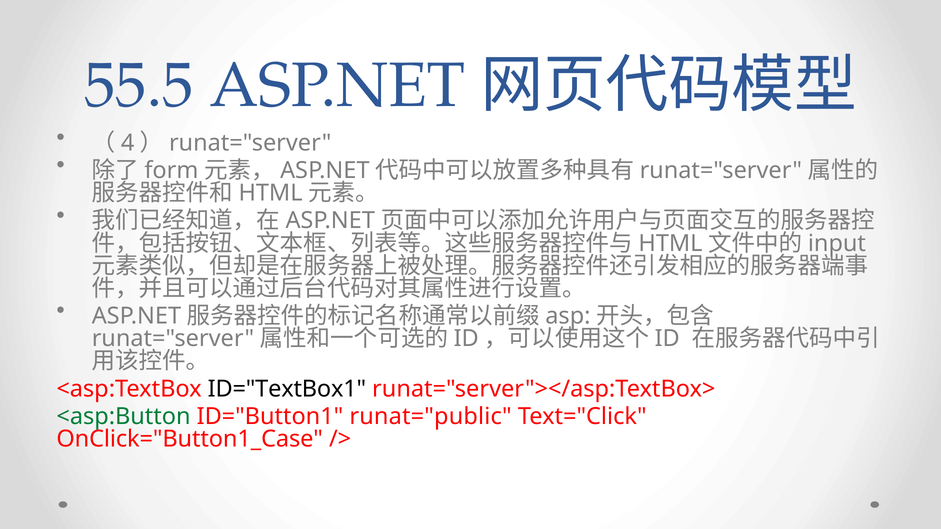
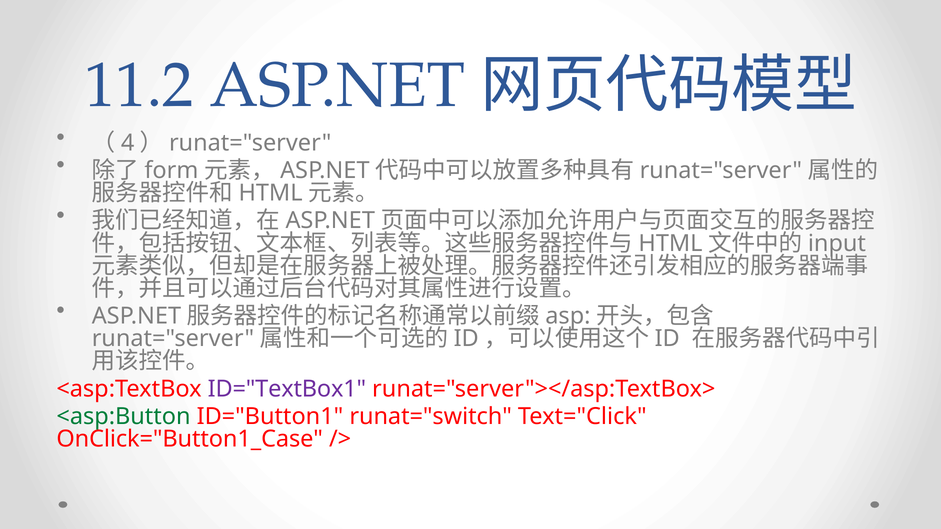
55.5: 55.5 -> 11.2 (139, 86)
ID="TextBox1 colour: black -> purple (287, 389)
runat="public: runat="public -> runat="switch (431, 417)
